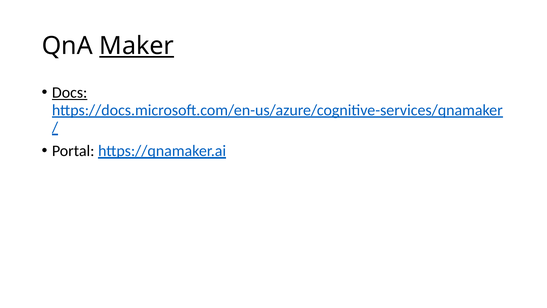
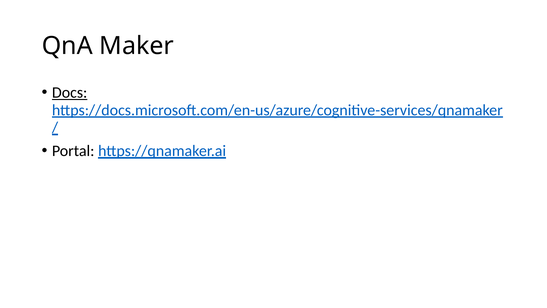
Maker underline: present -> none (137, 46)
